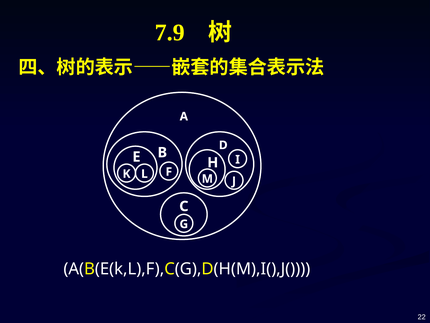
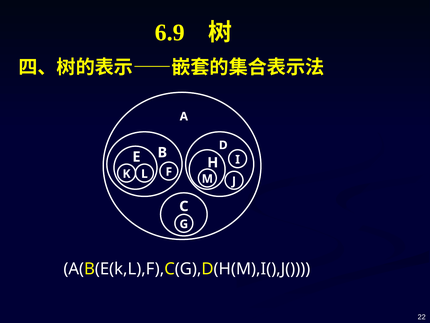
7.9: 7.9 -> 6.9 (170, 32)
